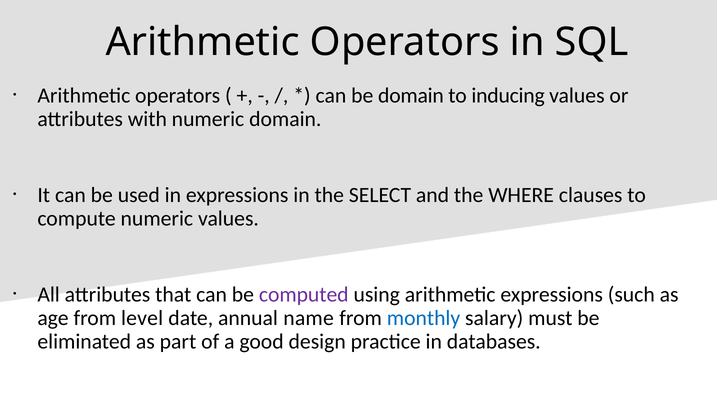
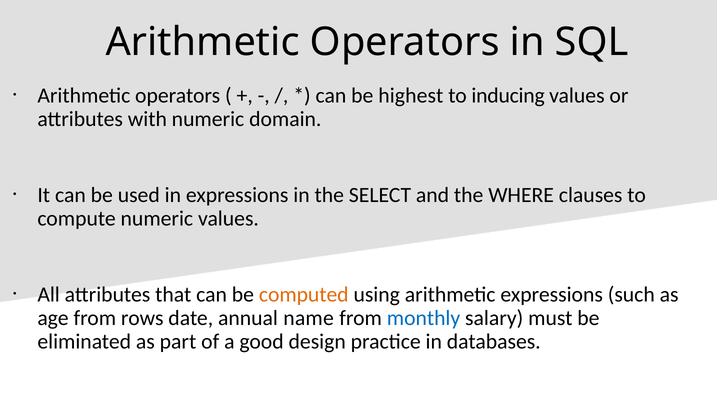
be domain: domain -> highest (411, 96)
computed colour: purple -> orange (304, 295)
level: level -> rows (142, 318)
